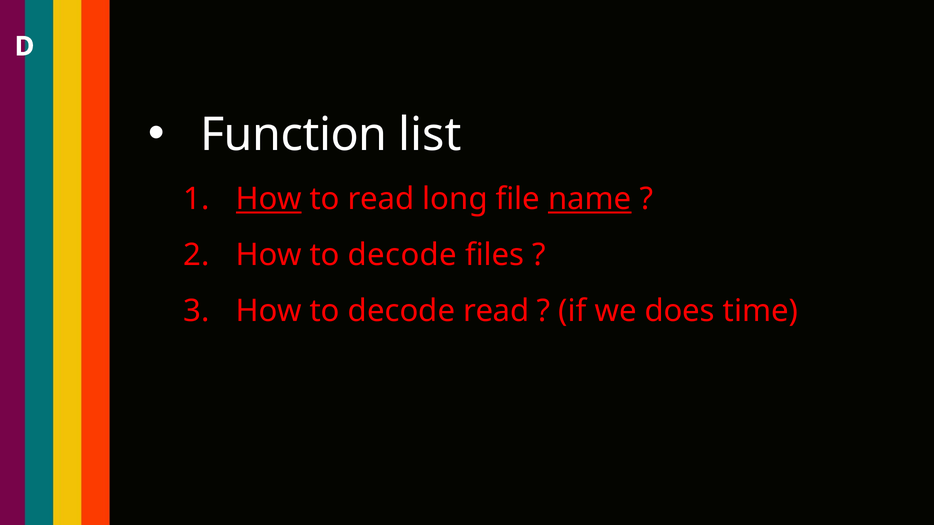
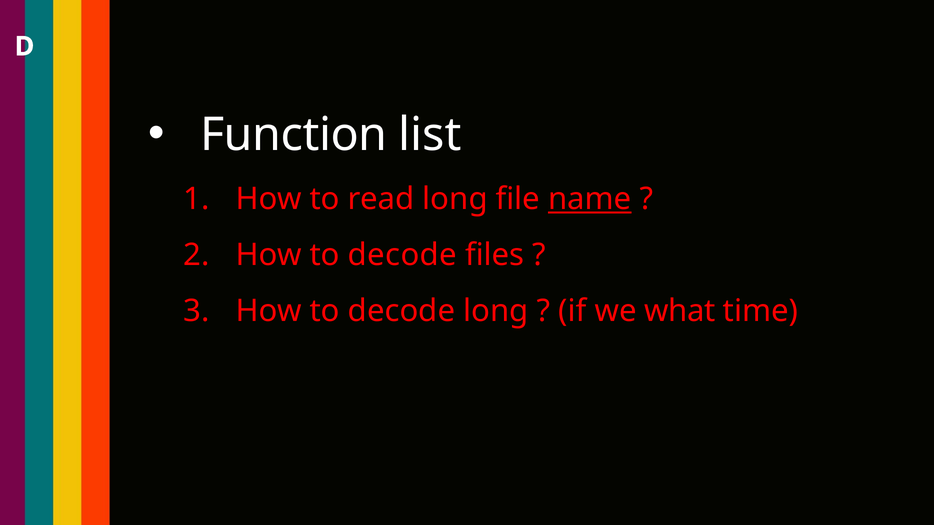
How underline: present -> none (269, 199)
decode read: read -> long (496, 311)
does: does -> what (680, 311)
